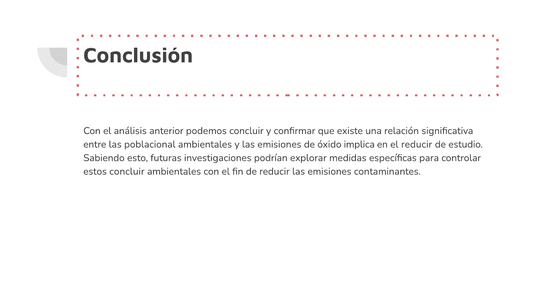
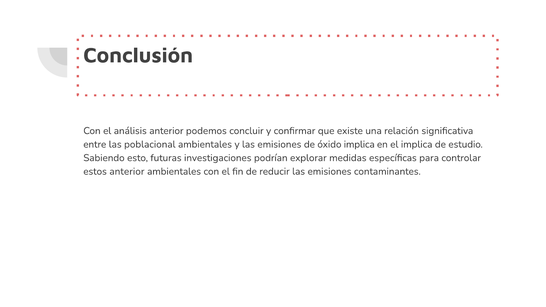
el reducir: reducir -> implica (417, 144)
estos concluir: concluir -> anterior (127, 171)
